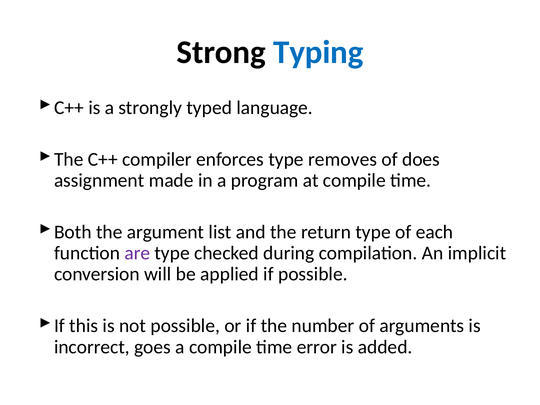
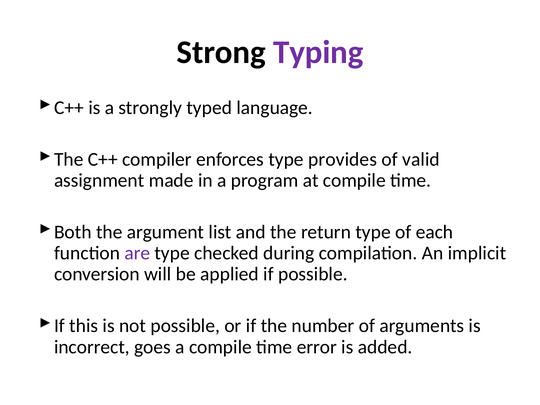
Typing colour: blue -> purple (318, 52)
removes: removes -> provides (343, 159)
does: does -> valid (421, 159)
